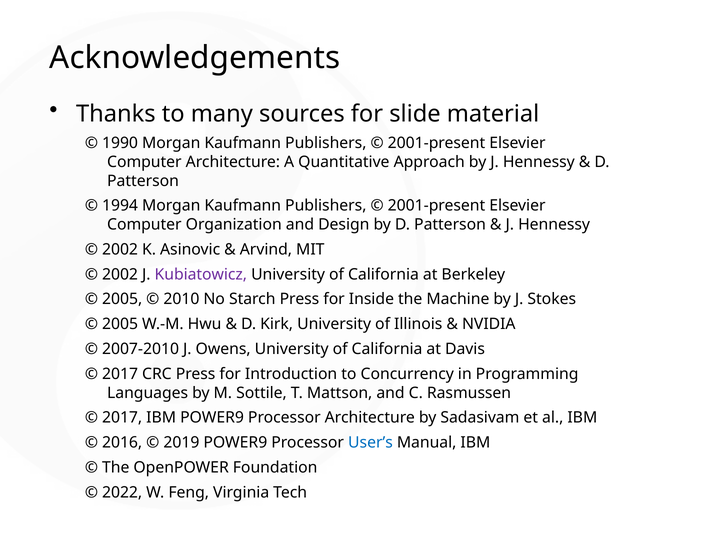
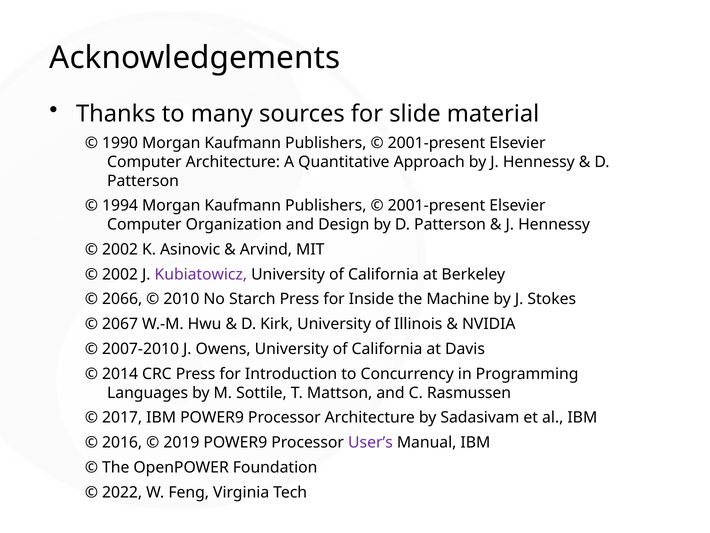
2005: 2005 -> 2066 (122, 299)
2005: 2005 -> 2067 (120, 324)
2017: 2017 -> 2014 (120, 374)
User’s colour: blue -> purple (370, 442)
